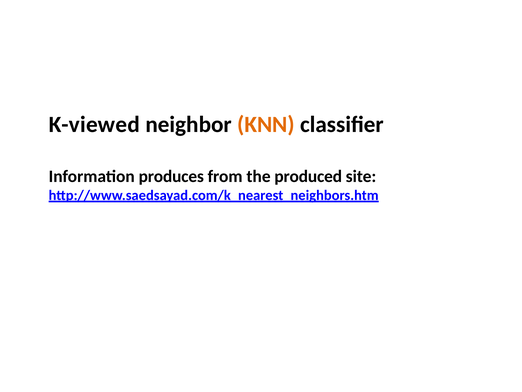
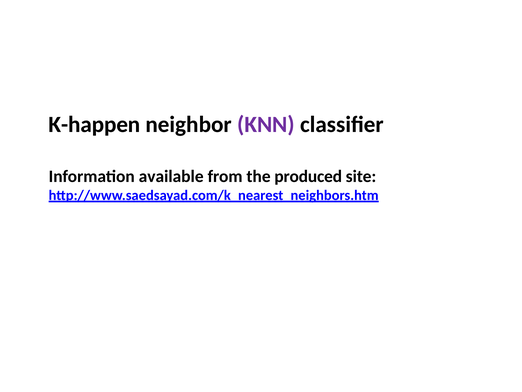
K-viewed: K-viewed -> K-happen (94, 124)
KNN colour: orange -> purple (266, 124)
produces: produces -> available (171, 176)
